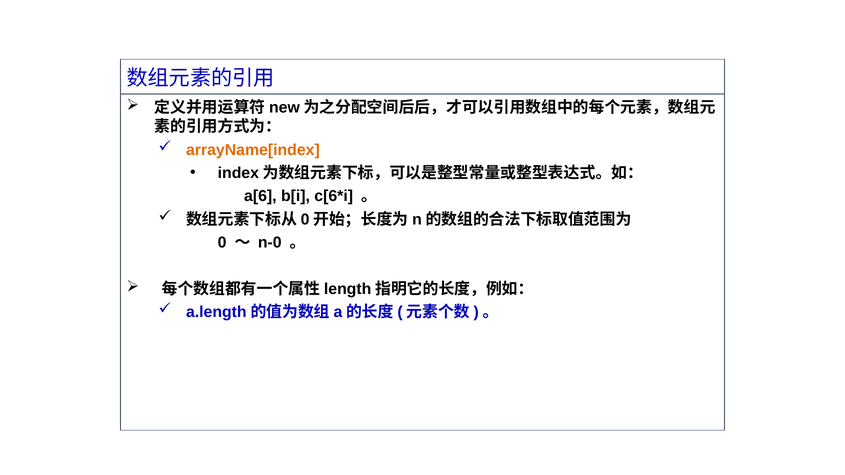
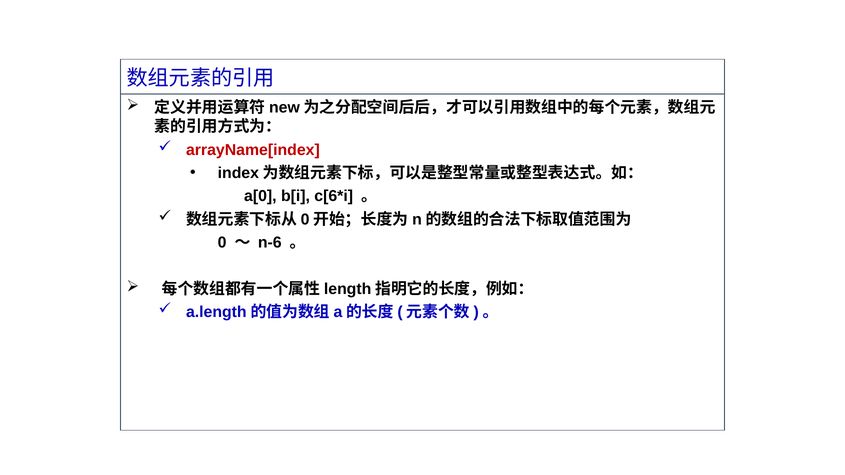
arrayName[index colour: orange -> red (253, 150)
a[6: a[6 -> a[0 (260, 196)
n-0: n-0 -> n-6 (270, 243)
